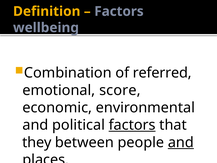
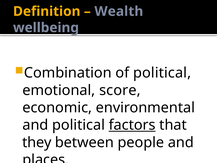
Factors: Factors -> Wealth (119, 11)
of referred: referred -> political (162, 73)
and underline: present -> none (181, 142)
